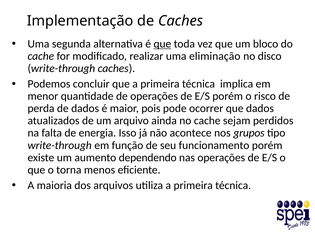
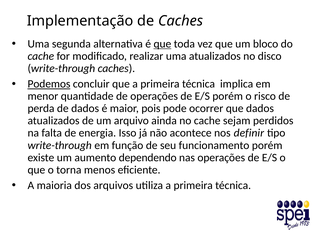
uma eliminação: eliminação -> atualizados (215, 56)
Podemos underline: none -> present (49, 84)
grupos: grupos -> definir (249, 133)
